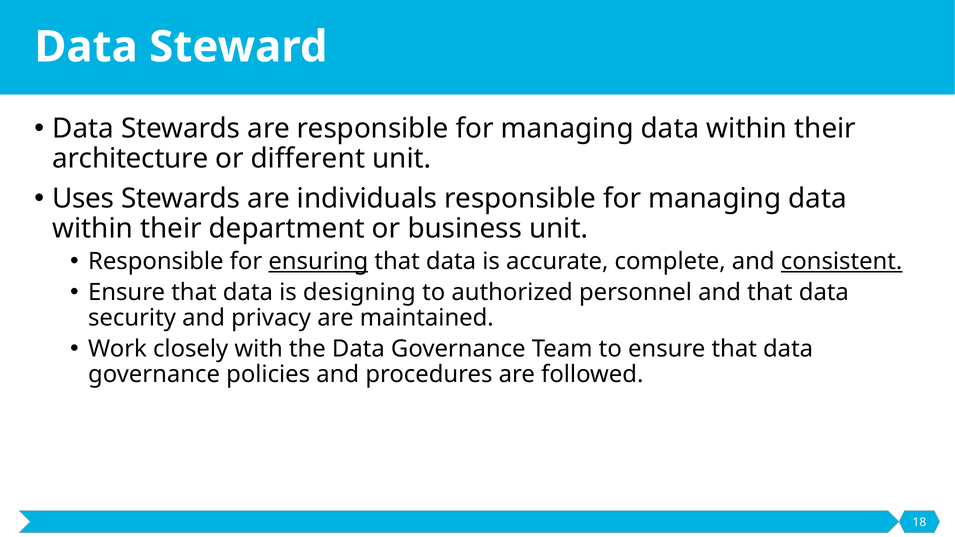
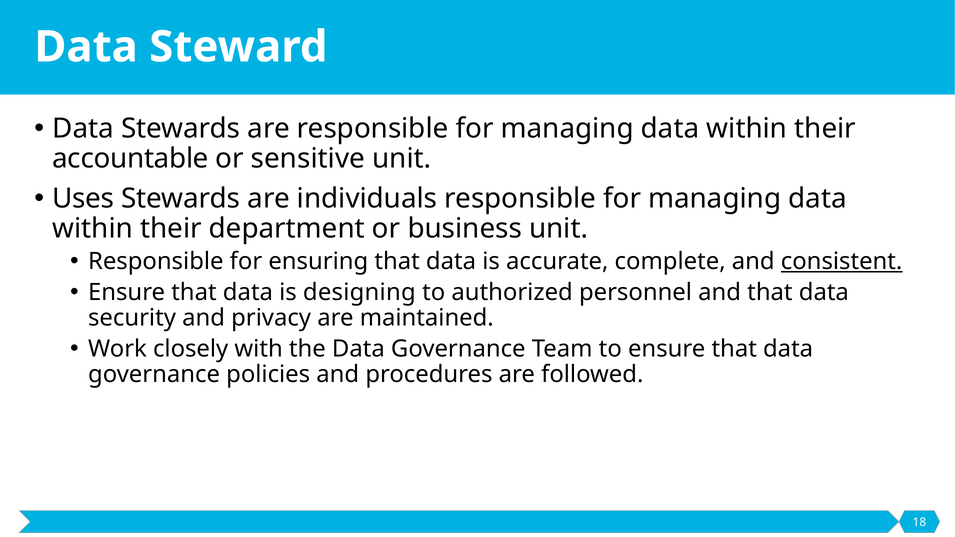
architecture: architecture -> accountable (130, 159)
different: different -> sensitive (308, 159)
ensuring underline: present -> none (318, 262)
